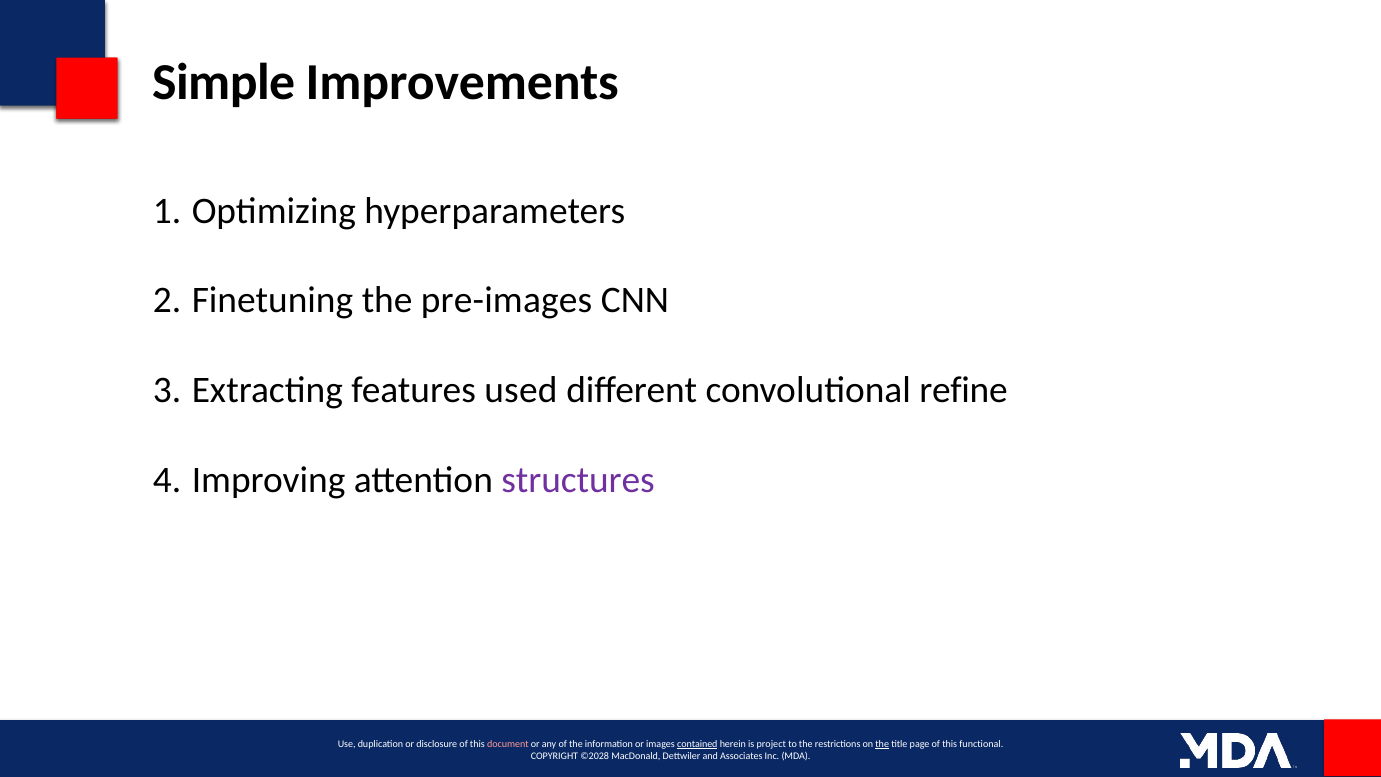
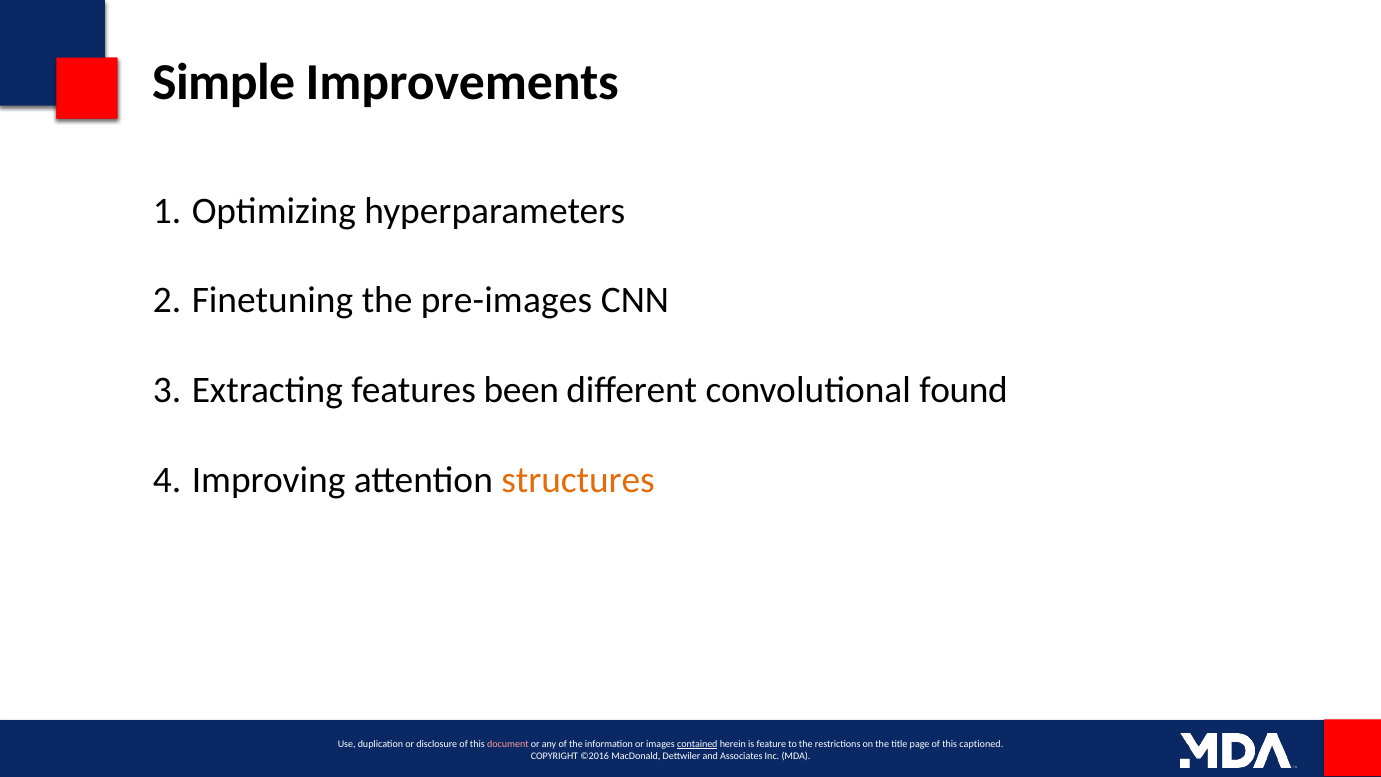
used: used -> been (521, 390)
refine: refine -> found (964, 390)
structures colour: purple -> orange (578, 480)
project: project -> feature (771, 744)
the underline: present -> none (882, 744)
functional: functional -> captioned (981, 744)
©2028: ©2028 -> ©2016 (595, 756)
